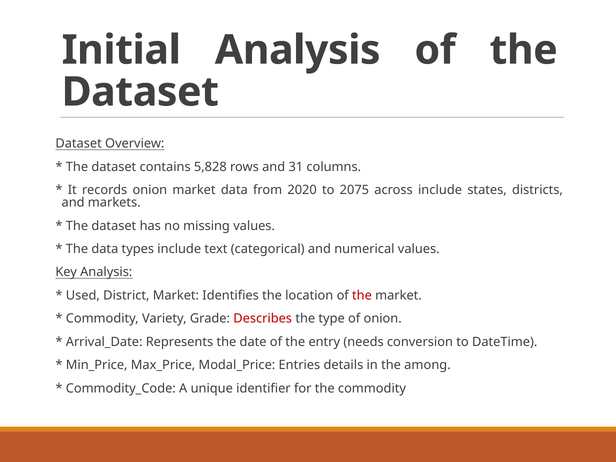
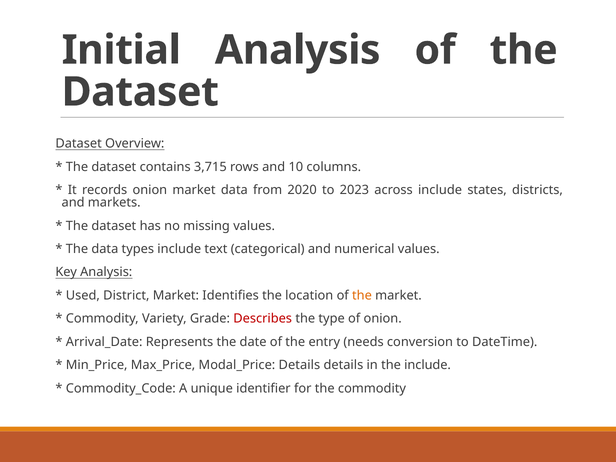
5,828: 5,828 -> 3,715 (210, 167)
31: 31 -> 10 (296, 167)
2075: 2075 -> 2023 (354, 190)
the colour: red -> orange (362, 295)
Modal_Price Entries: Entries -> Details (299, 365)
the among: among -> include (428, 365)
